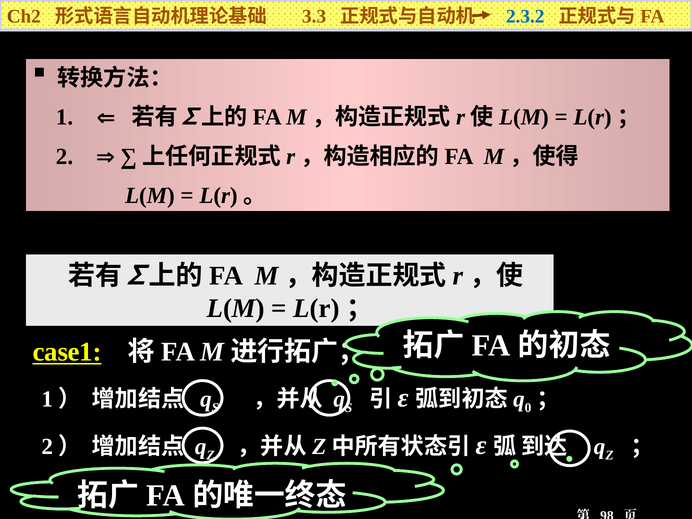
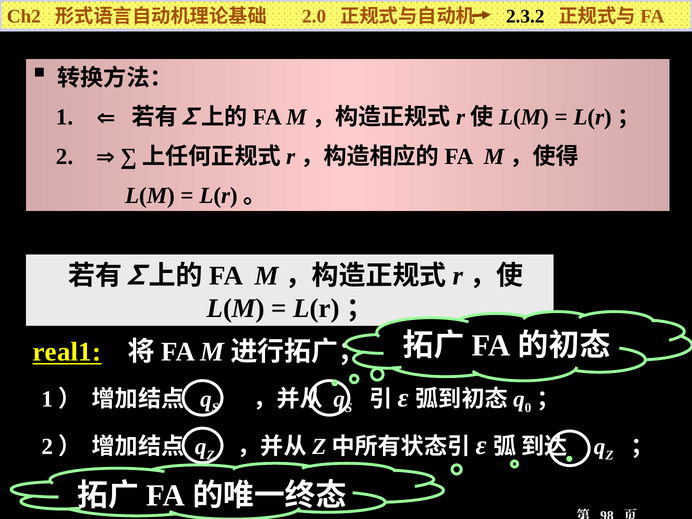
3.3: 3.3 -> 2.0 (314, 16)
2.3.2 colour: blue -> black (525, 16)
case1: case1 -> real1 (67, 352)
